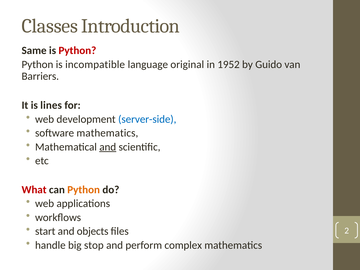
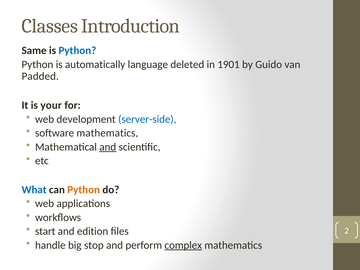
Python colour: red -> blue (77, 51)
incompatible: incompatible -> automatically (95, 64)
original: original -> deleted (187, 64)
1952: 1952 -> 1901 (229, 64)
Barriers: Barriers -> Padded (40, 76)
lines: lines -> your (51, 105)
What colour: red -> blue (34, 190)
objects: objects -> edition (93, 231)
complex underline: none -> present (183, 245)
